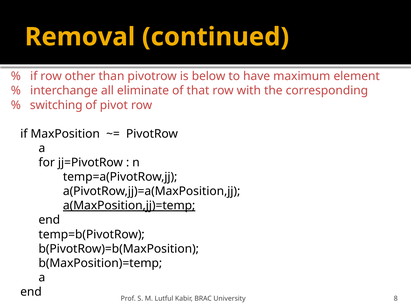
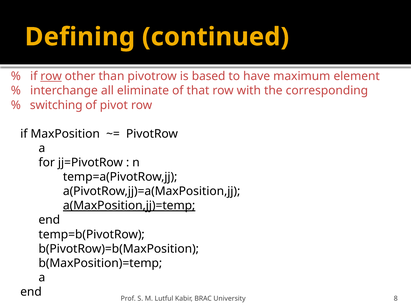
Removal: Removal -> Defining (80, 37)
row underline: none -> present (51, 76)
below: below -> based (209, 76)
